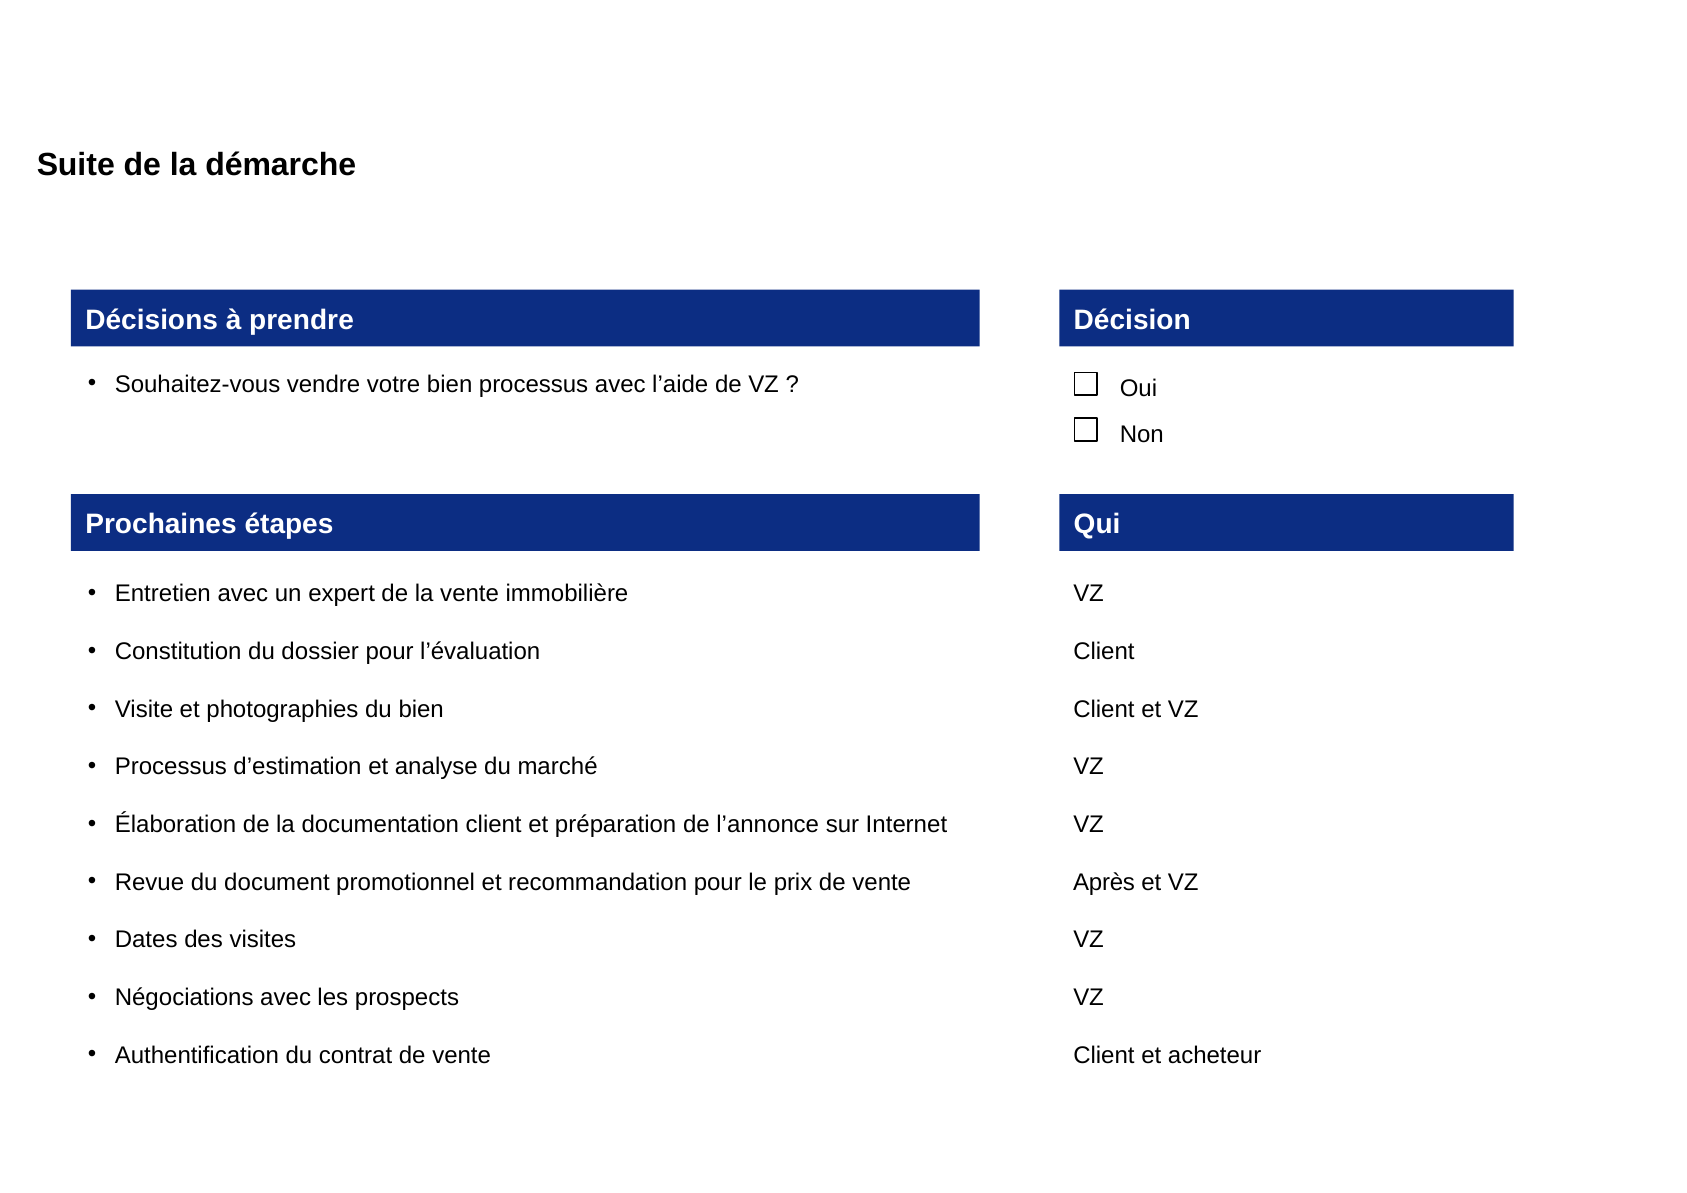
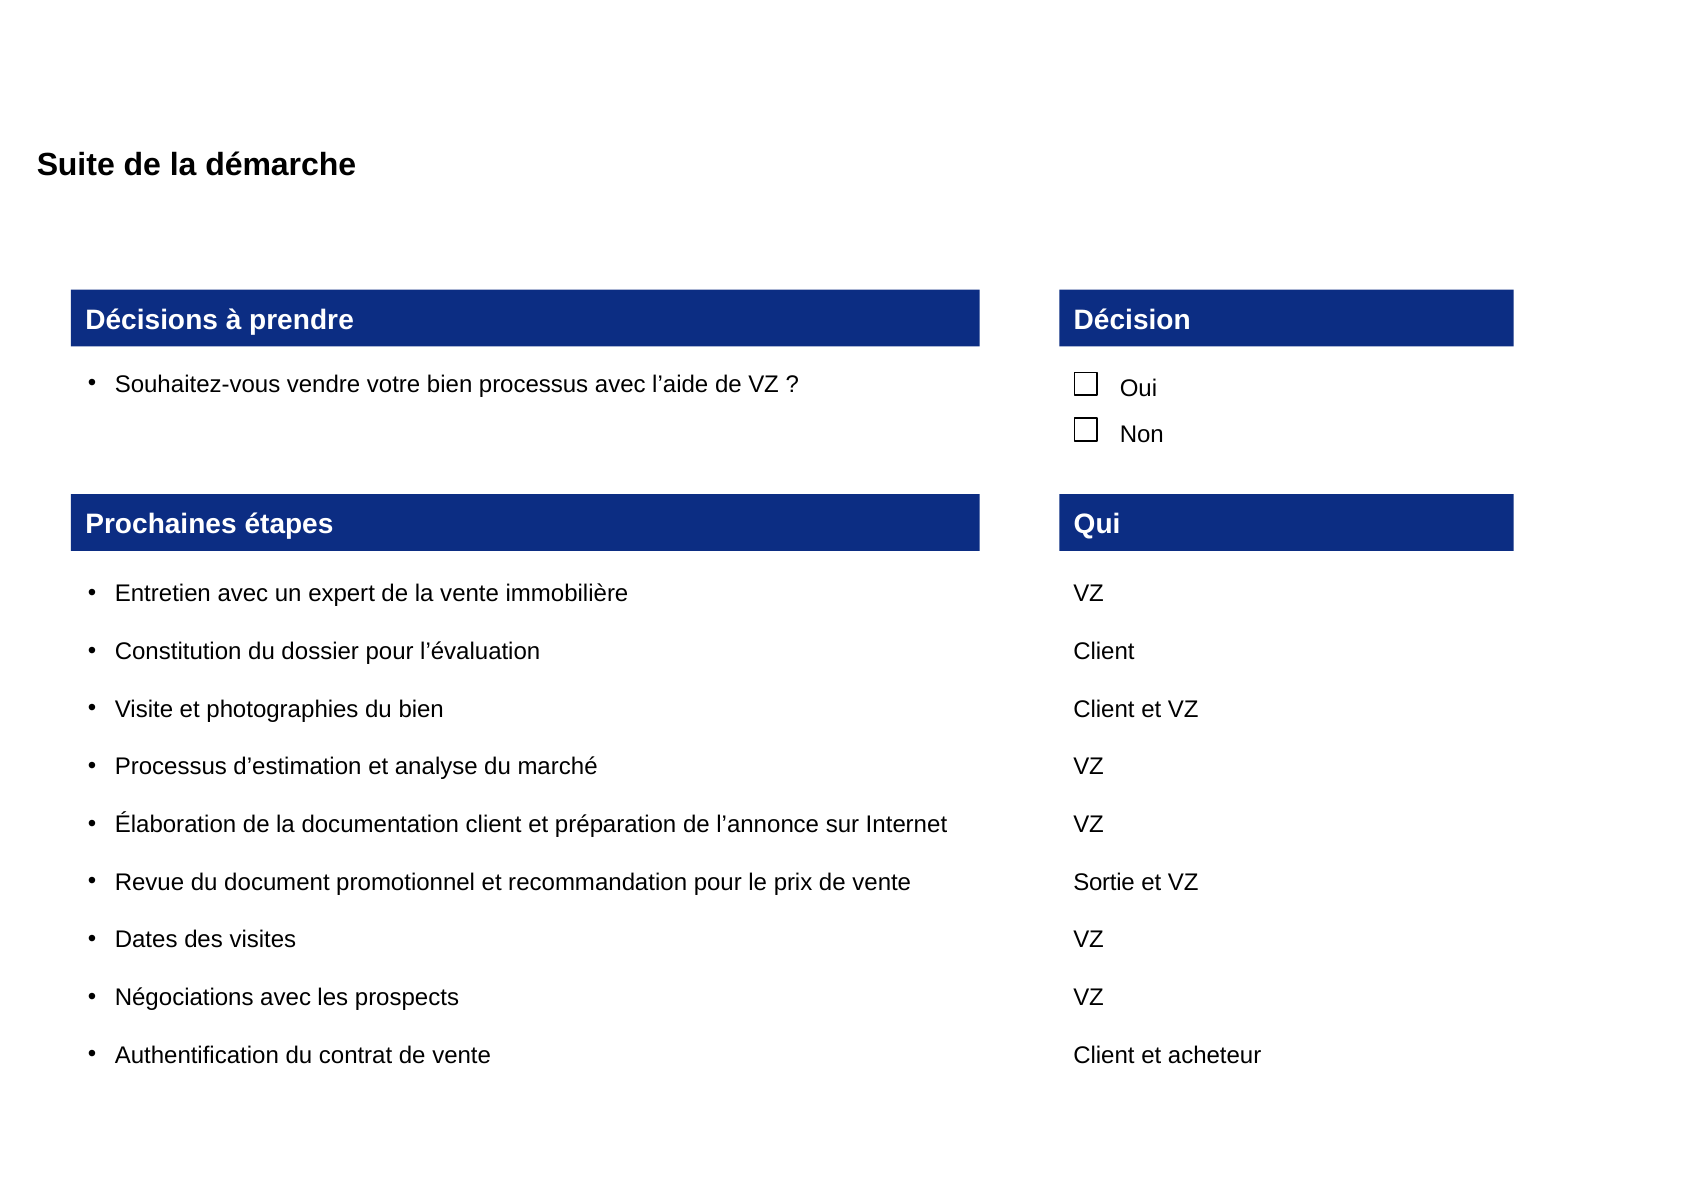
Après: Après -> Sortie (1104, 882)
